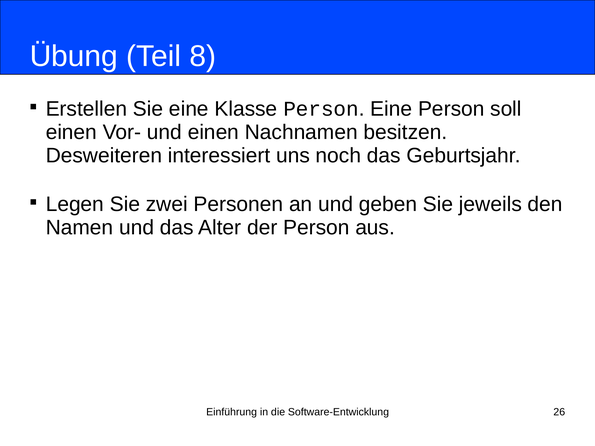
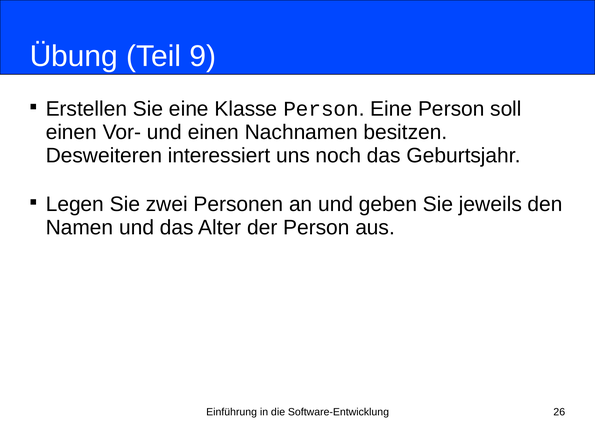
8: 8 -> 9 (203, 56)
